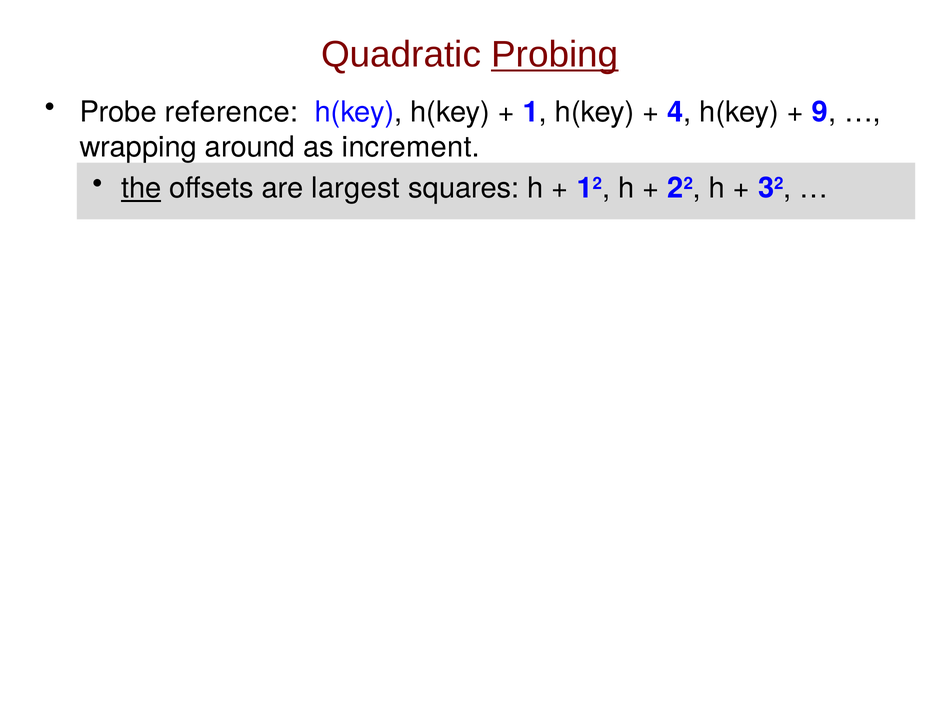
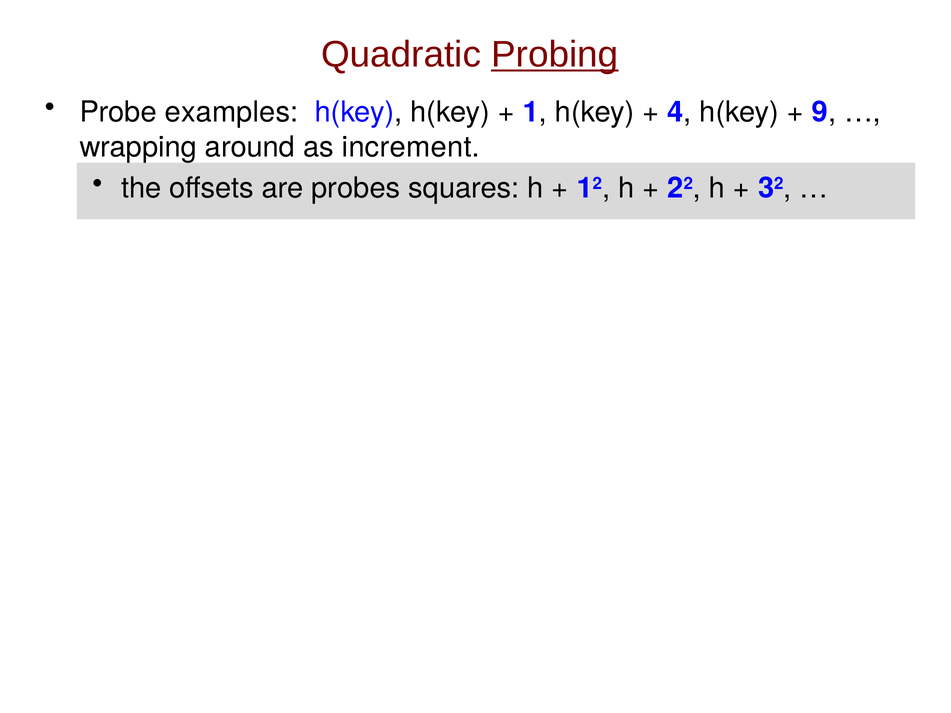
reference: reference -> examples (232, 112)
the underline: present -> none (141, 188)
largest: largest -> probes (356, 188)
